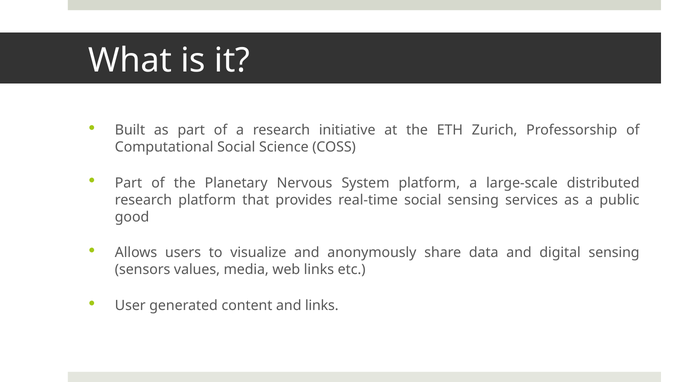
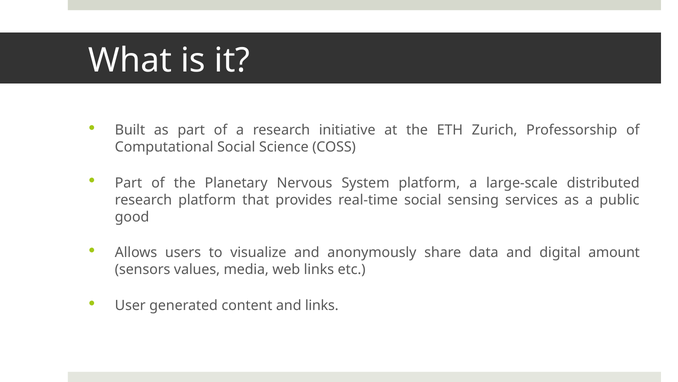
digital sensing: sensing -> amount (614, 252)
